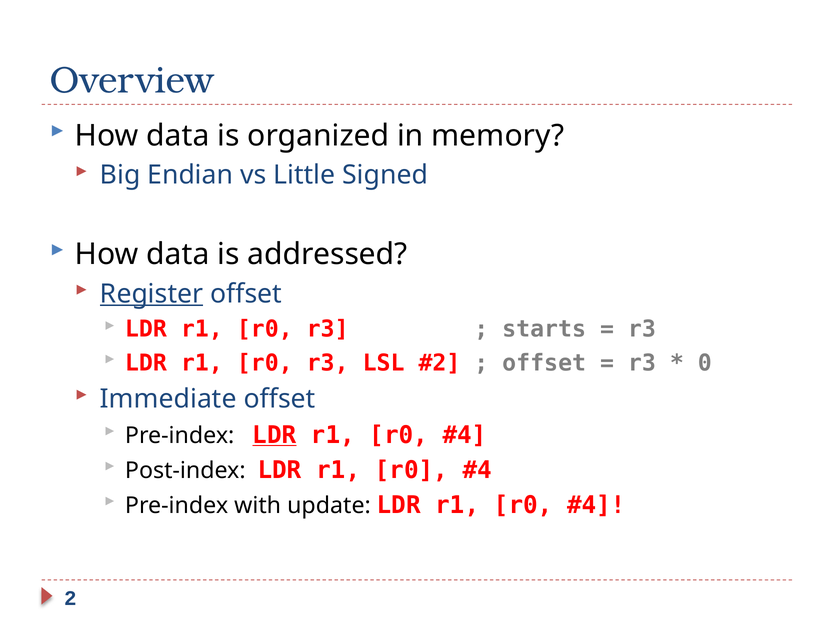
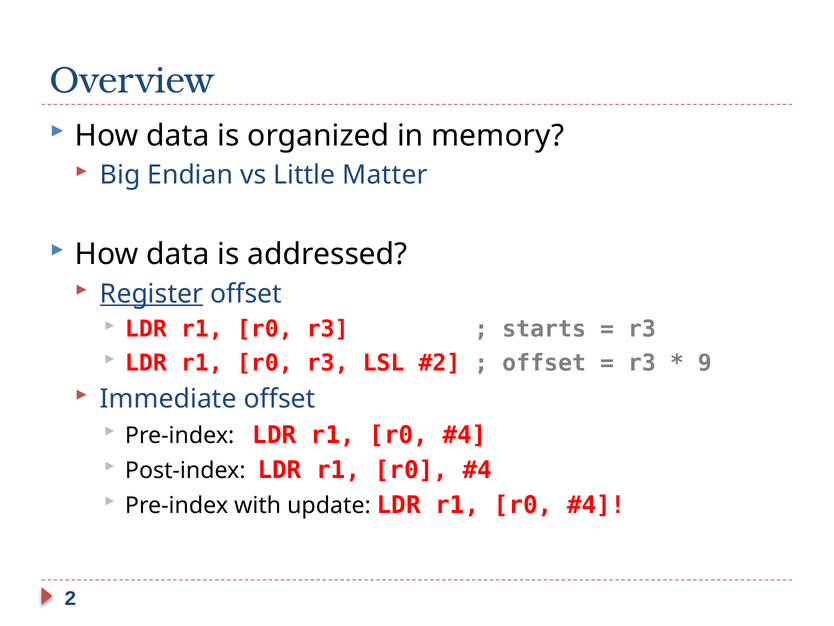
Signed: Signed -> Matter (385, 175)
0: 0 -> 9 (705, 363)
LDR underline: present -> none (274, 435)
